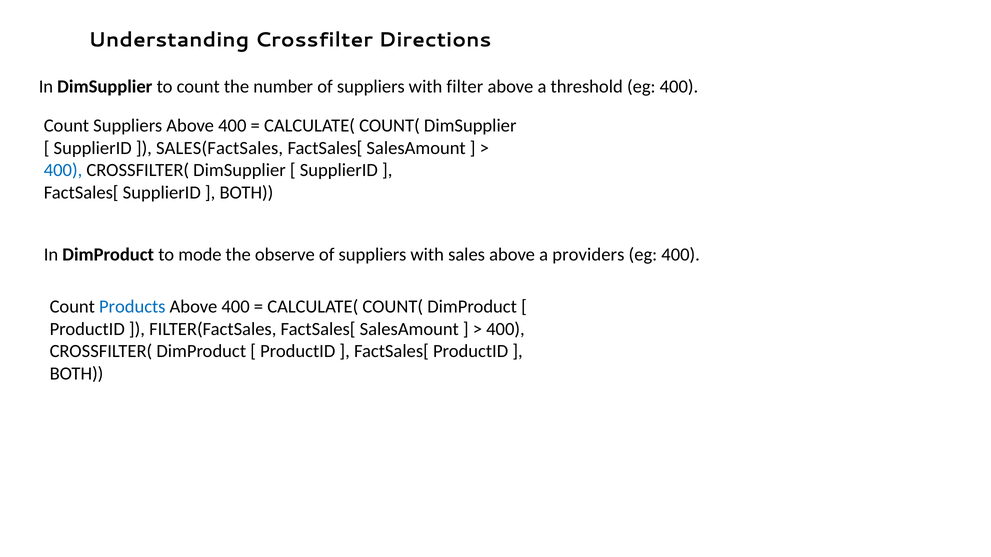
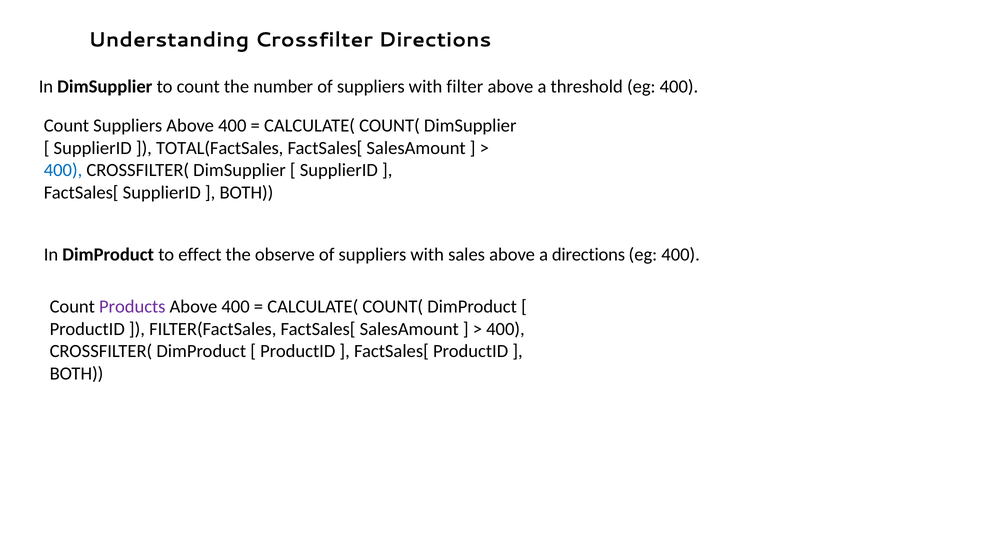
SALES(FactSales: SALES(FactSales -> TOTAL(FactSales (220, 148)
mode: mode -> effect (200, 255)
a providers: providers -> directions (588, 255)
Products colour: blue -> purple (132, 307)
